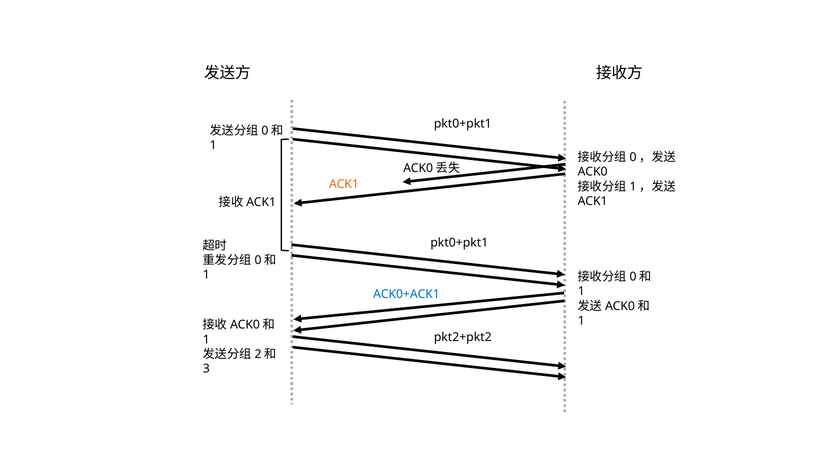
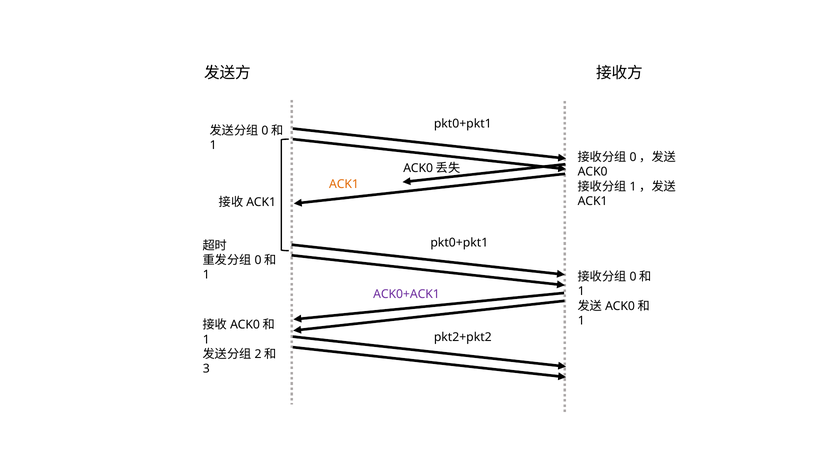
ACK0+ACK1 colour: blue -> purple (406, 294)
